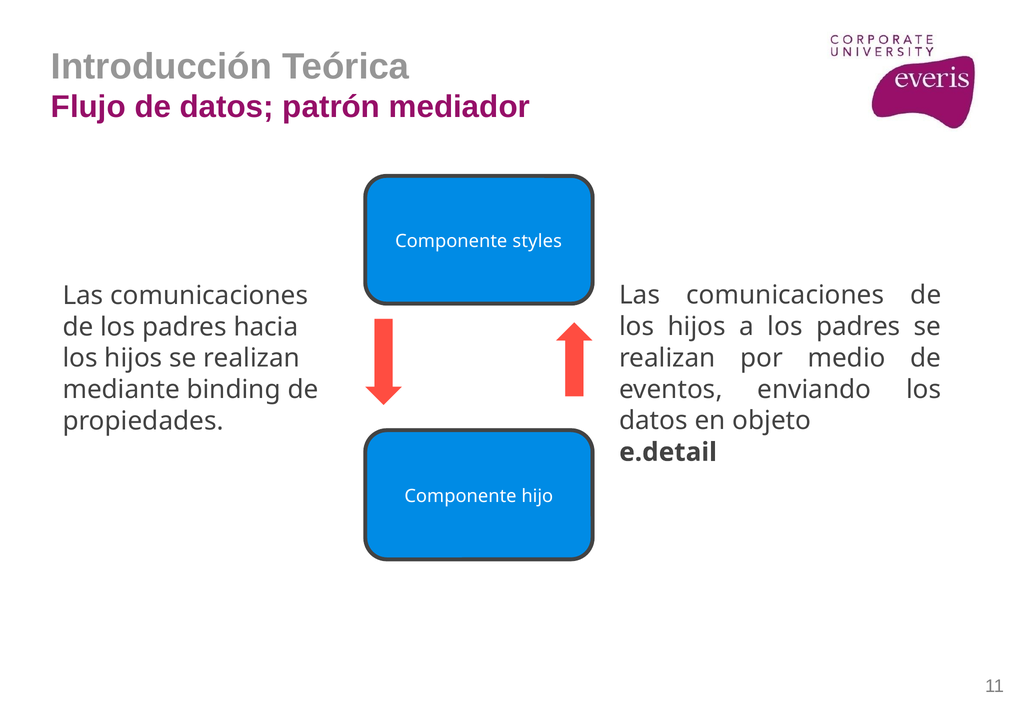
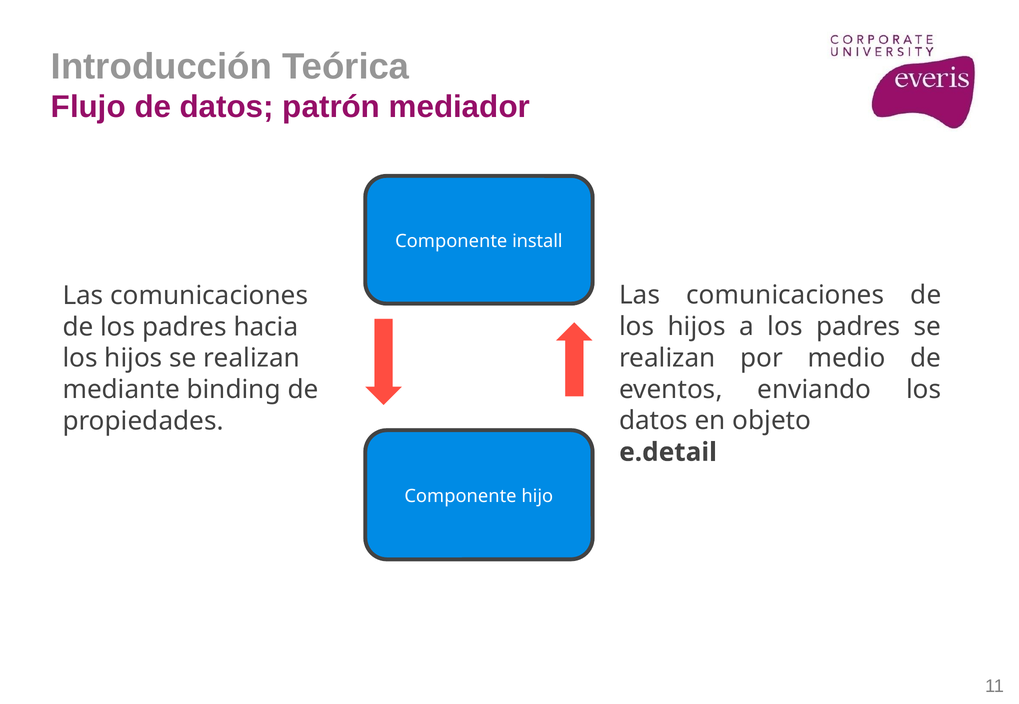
styles: styles -> install (537, 241)
